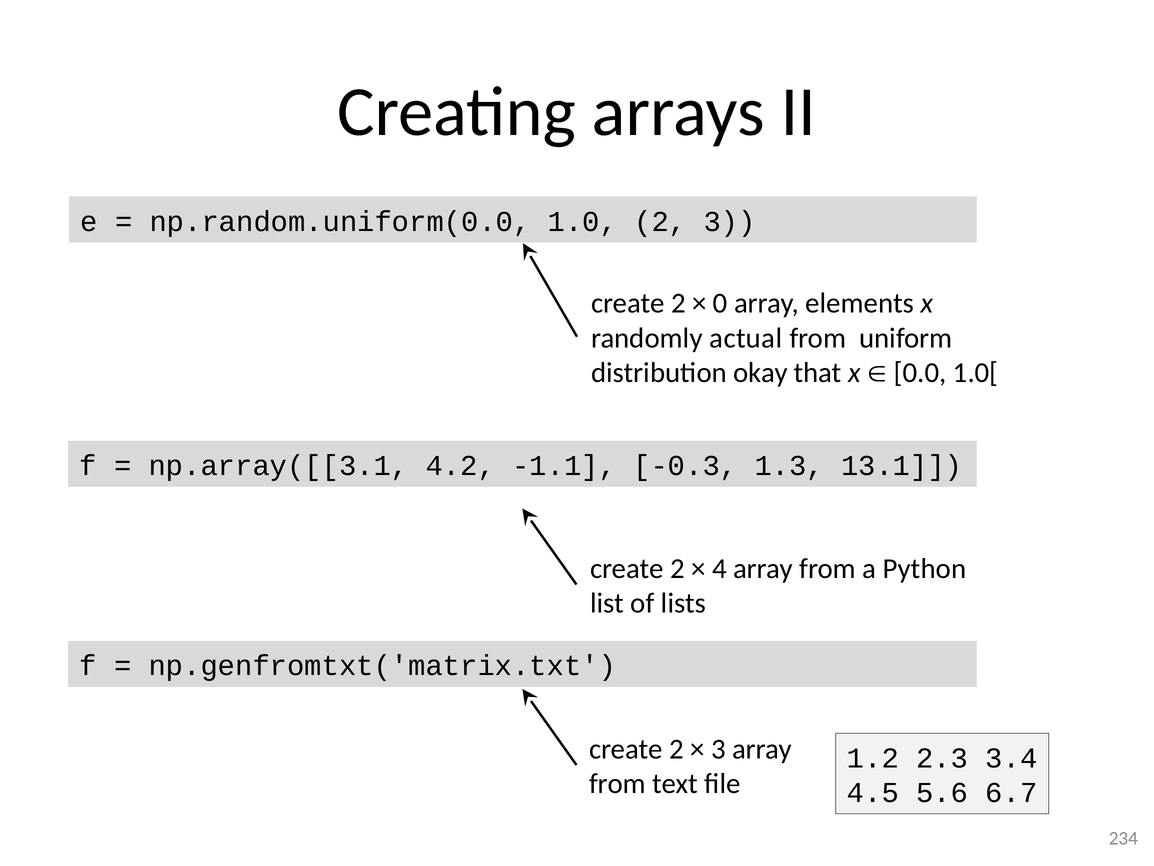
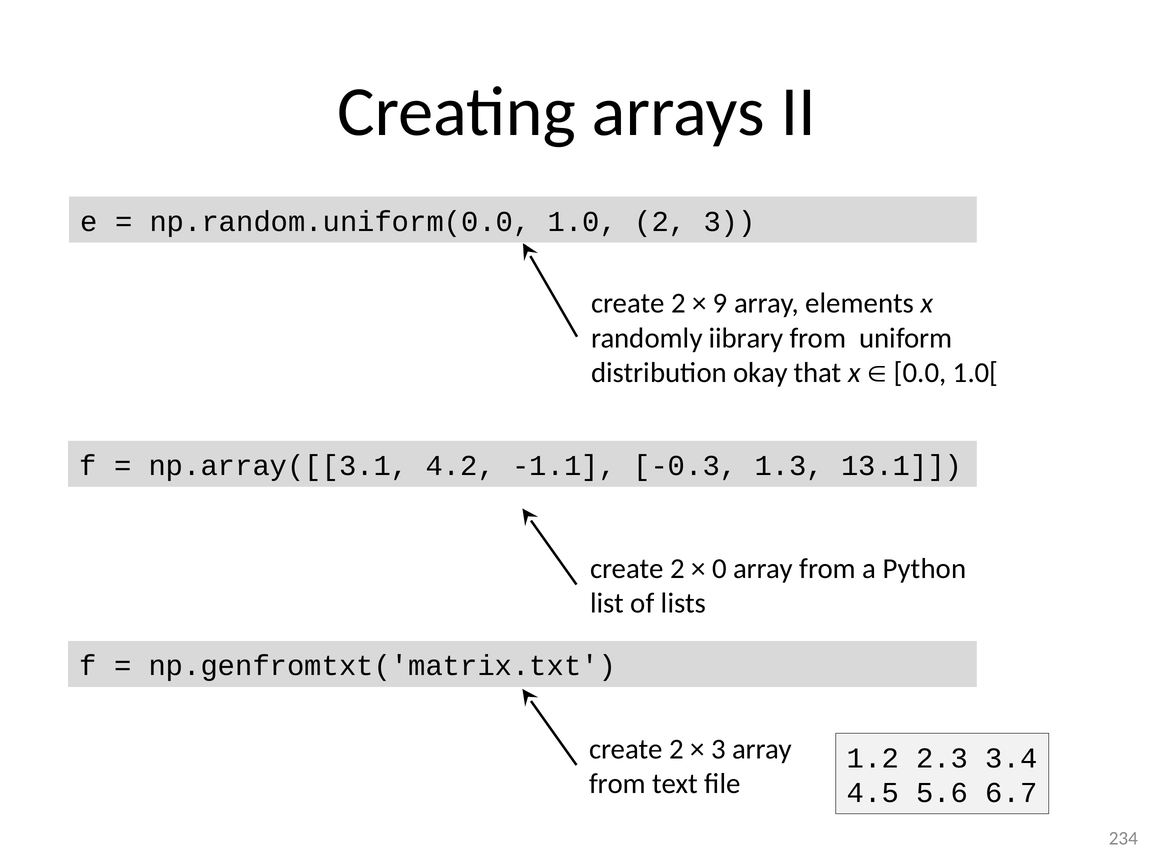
0: 0 -> 9 (720, 303)
actual: actual -> iibrary (746, 338)
4: 4 -> 0 (719, 568)
